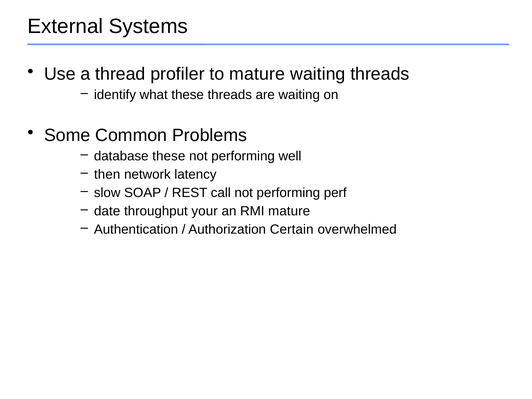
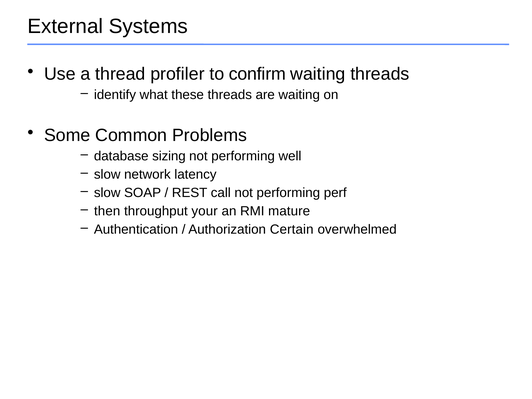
to mature: mature -> confirm (257, 74)
database these: these -> sizing (169, 156)
then: then -> slow (107, 174)
date: date -> then (107, 211)
